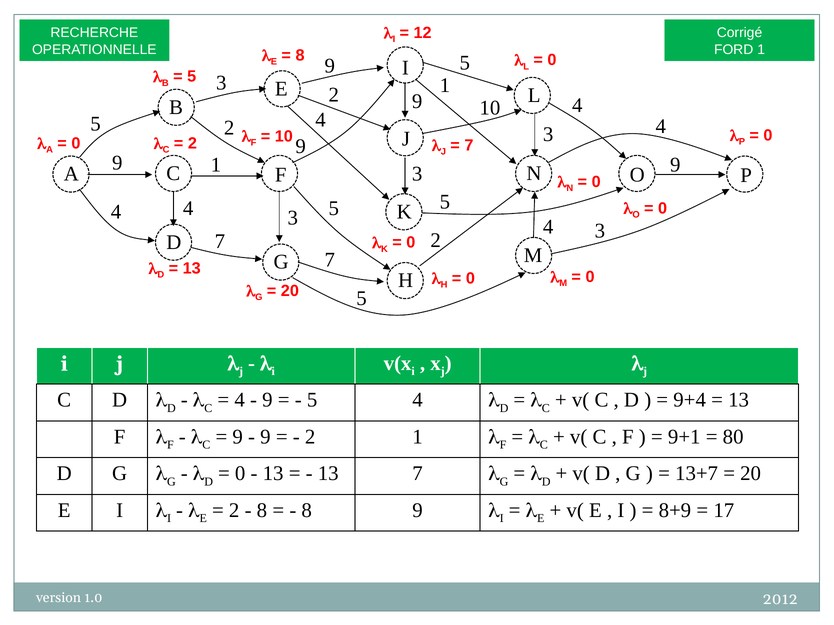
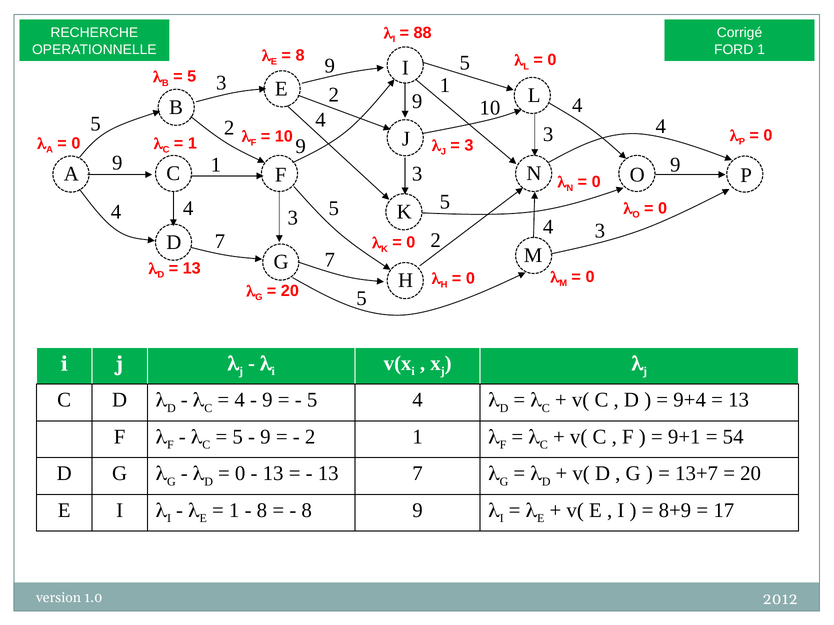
12: 12 -> 88 (423, 33)
2: 2 -> 1 (192, 144)
7: 7 -> 3 (469, 146)
9: 9 -> 5 (238, 437)
80: 80 -> 54 (733, 437)
2: 2 -> 1 (234, 511)
